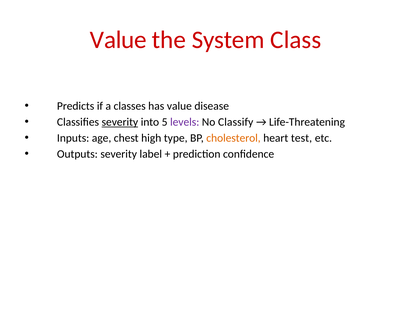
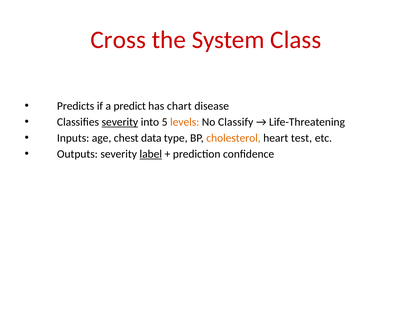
Value: Value -> Cross (118, 40)
classes: classes -> predict (130, 106)
has value: value -> chart (179, 106)
levels colour: purple -> orange (185, 122)
high: high -> data (151, 138)
label underline: none -> present (151, 154)
